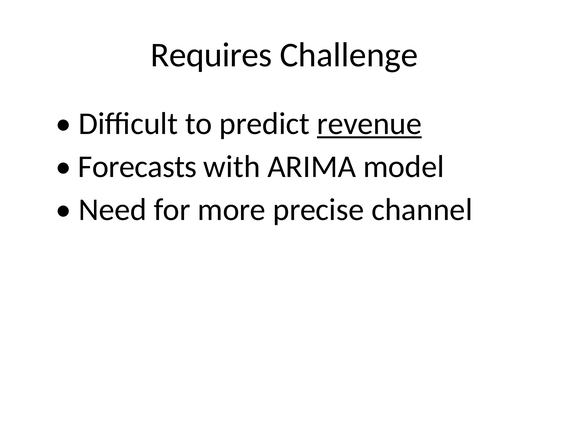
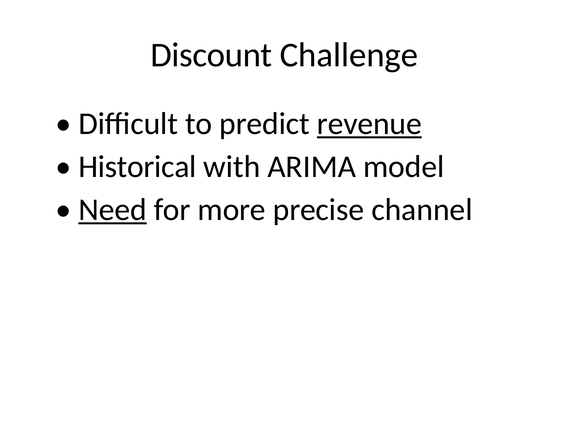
Requires: Requires -> Discount (211, 55)
Forecasts: Forecasts -> Historical (137, 167)
Need underline: none -> present (113, 210)
